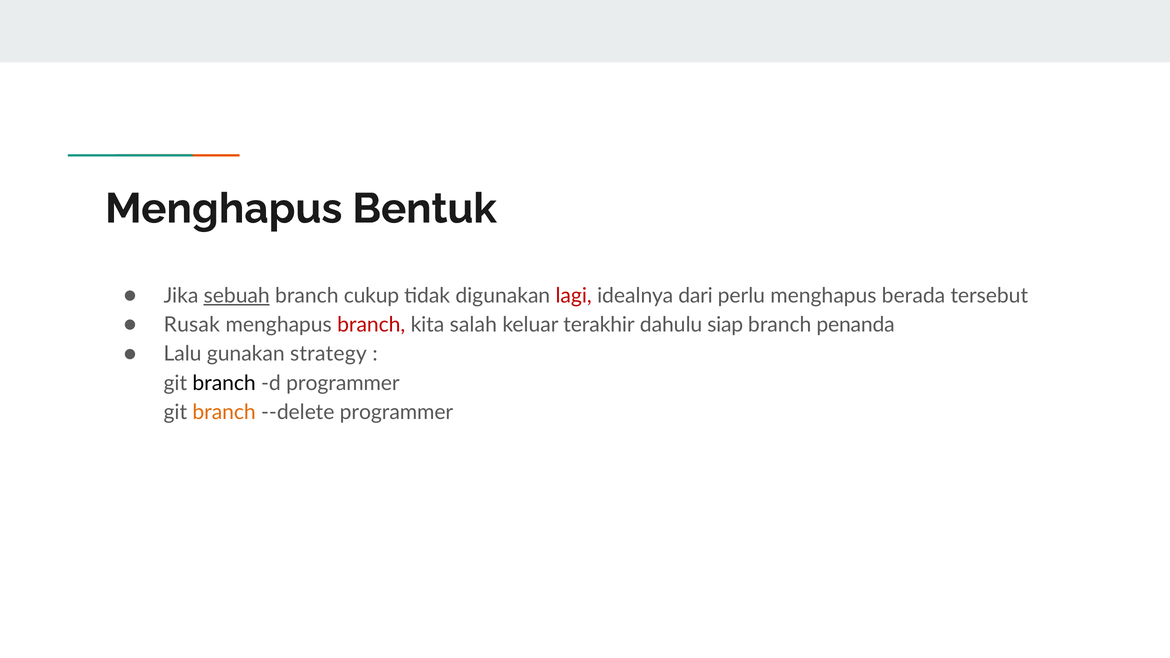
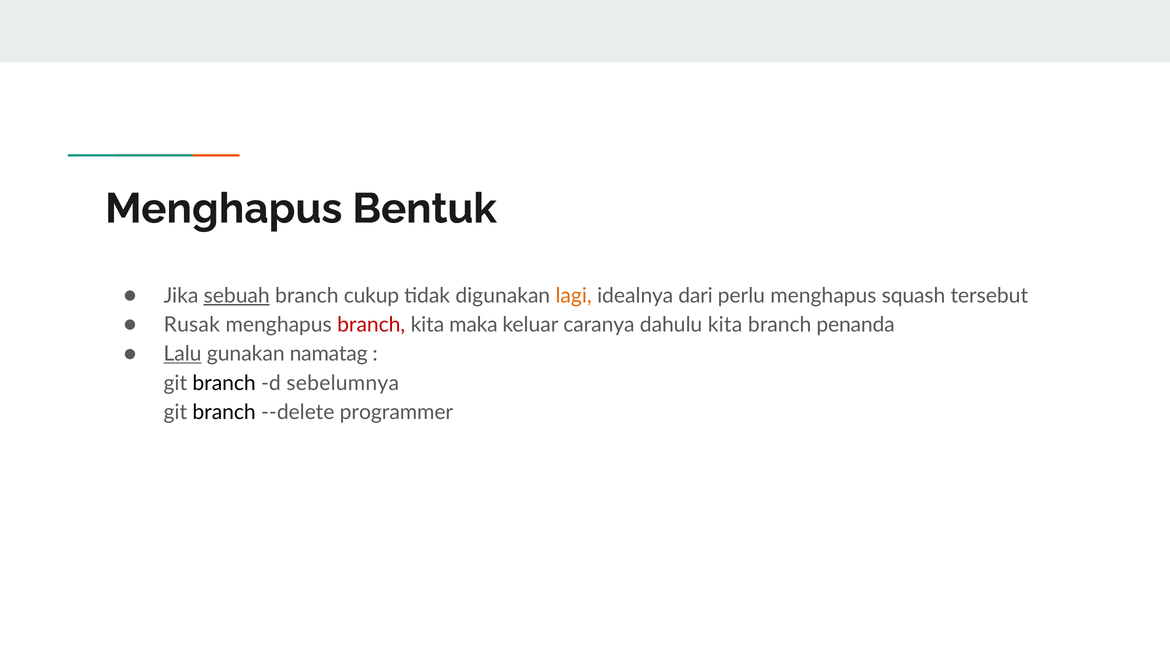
lagi colour: red -> orange (574, 296)
berada: berada -> squash (914, 296)
salah: salah -> maka (473, 325)
terakhir: terakhir -> caranya (599, 325)
dahulu siap: siap -> kita (725, 325)
Lalu underline: none -> present (183, 354)
strategy: strategy -> namatag (329, 354)
d programmer: programmer -> sebelumnya (343, 383)
branch colour: orange -> black (224, 412)
